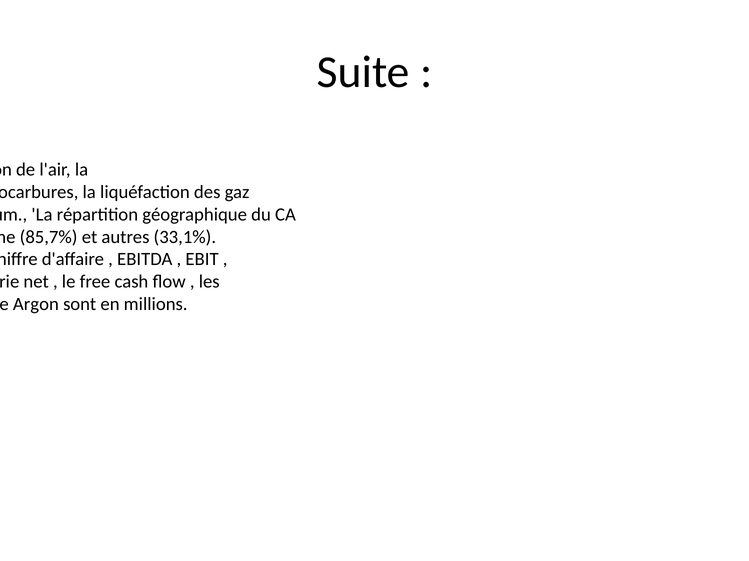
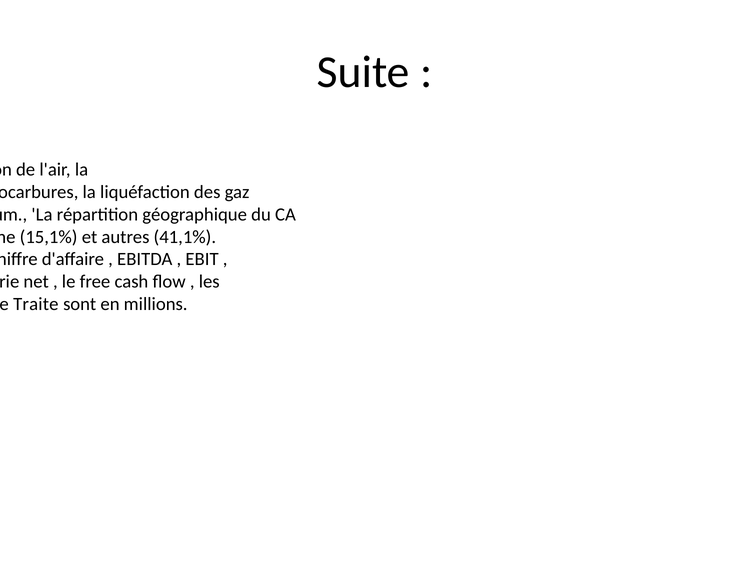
85,7%: 85,7% -> 15,1% (49, 237)
33,1%: 33,1% -> 41,1% (185, 237)
Argon: Argon -> Traite (36, 305)
